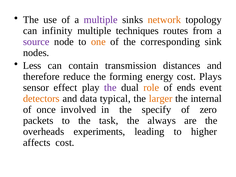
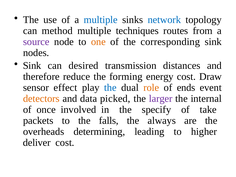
multiple colour: purple -> blue (101, 20)
network colour: orange -> blue (164, 20)
infinity: infinity -> method (57, 31)
Less: Less -> Sink (32, 66)
contain: contain -> desired (83, 66)
Plays: Plays -> Draw (210, 77)
the colour: purple -> blue (110, 88)
typical: typical -> picked (115, 99)
larger colour: orange -> purple (161, 99)
zero: zero -> take (208, 110)
task: task -> falls (109, 121)
experiments: experiments -> determining (99, 131)
affects: affects -> deliver (37, 142)
